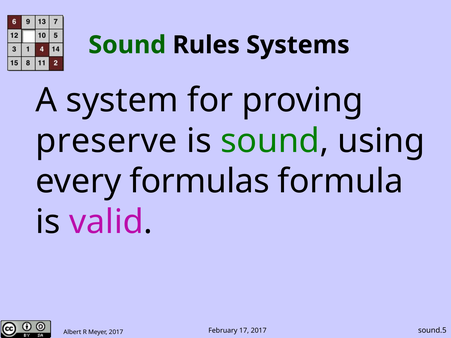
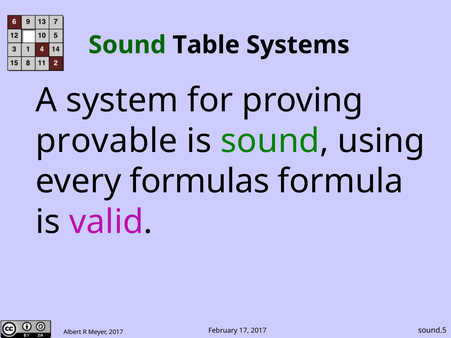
Rules: Rules -> Table (206, 45)
preserve: preserve -> provable (107, 141)
